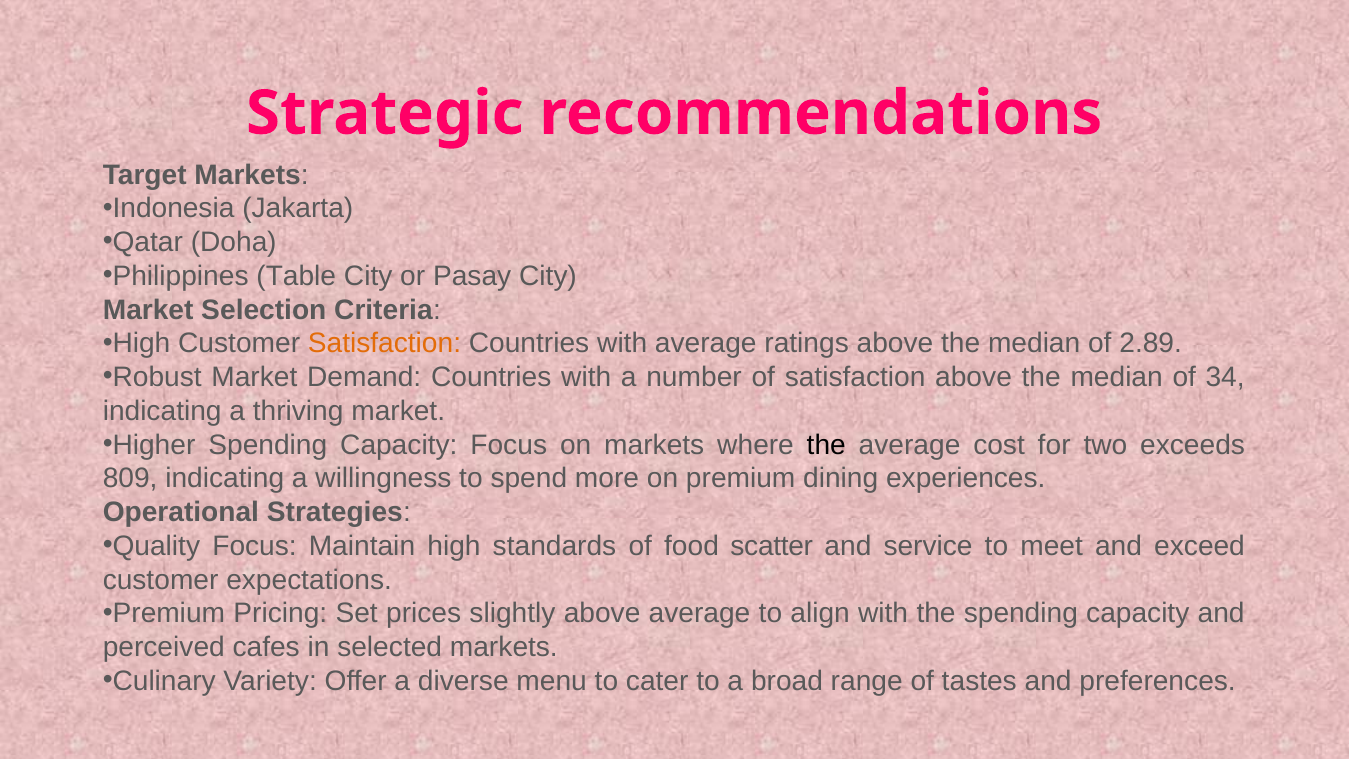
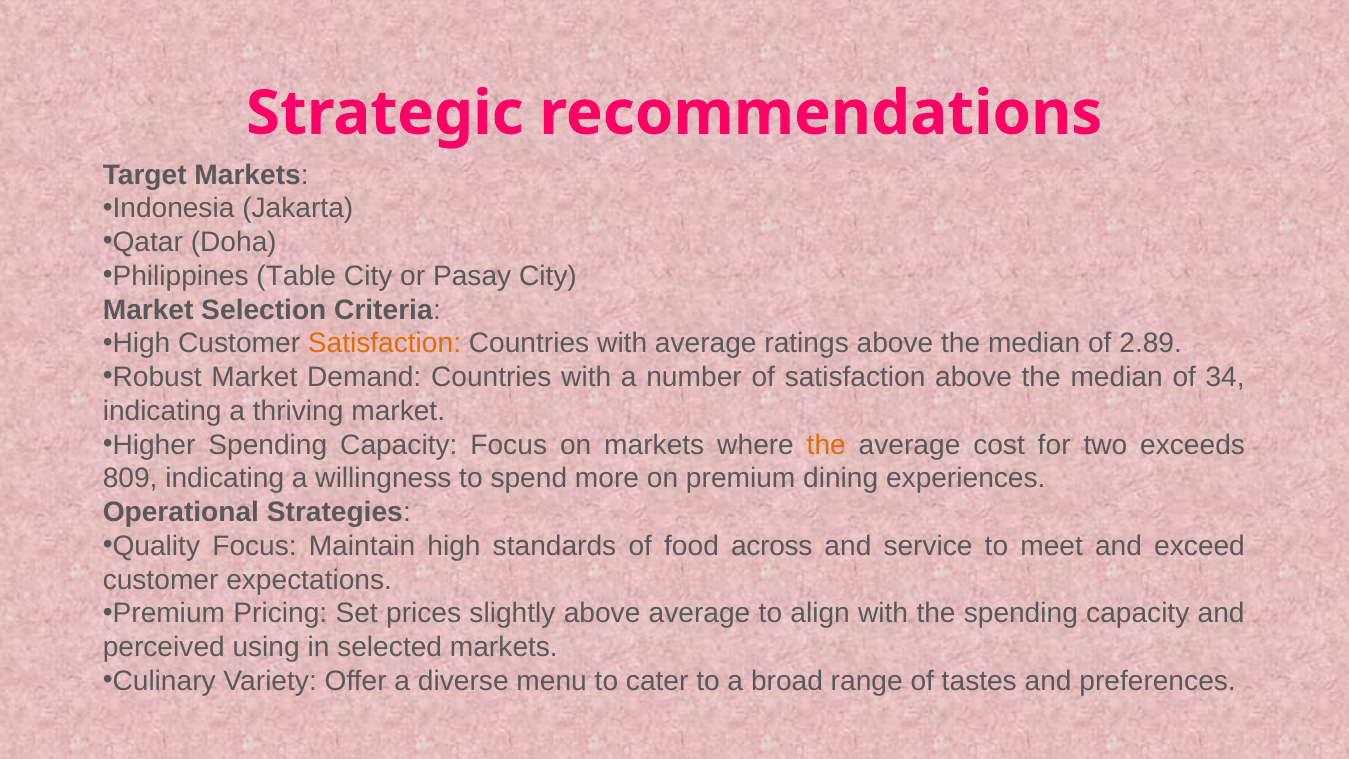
the colour: black -> orange (826, 445)
scatter: scatter -> across (772, 546)
cafes: cafes -> using (266, 647)
